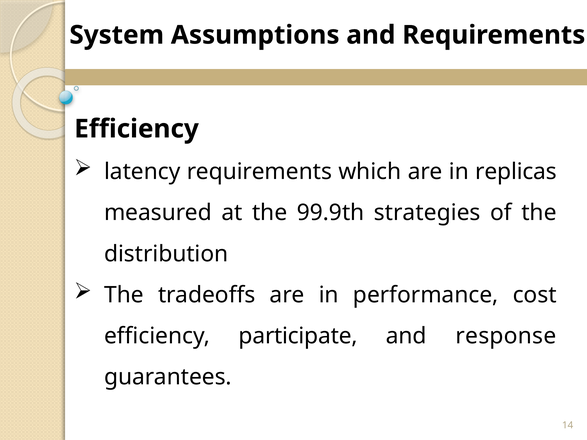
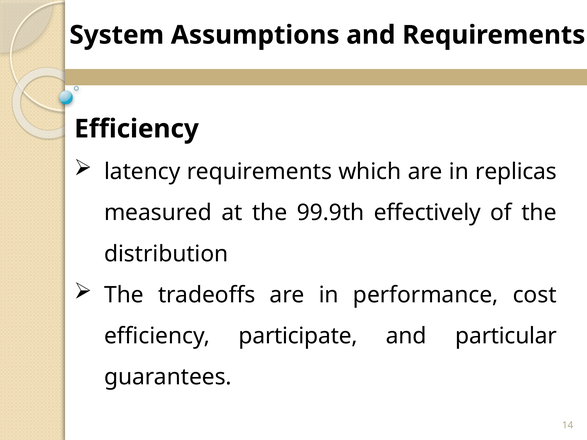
strategies: strategies -> effectively (427, 213)
response: response -> particular (506, 336)
